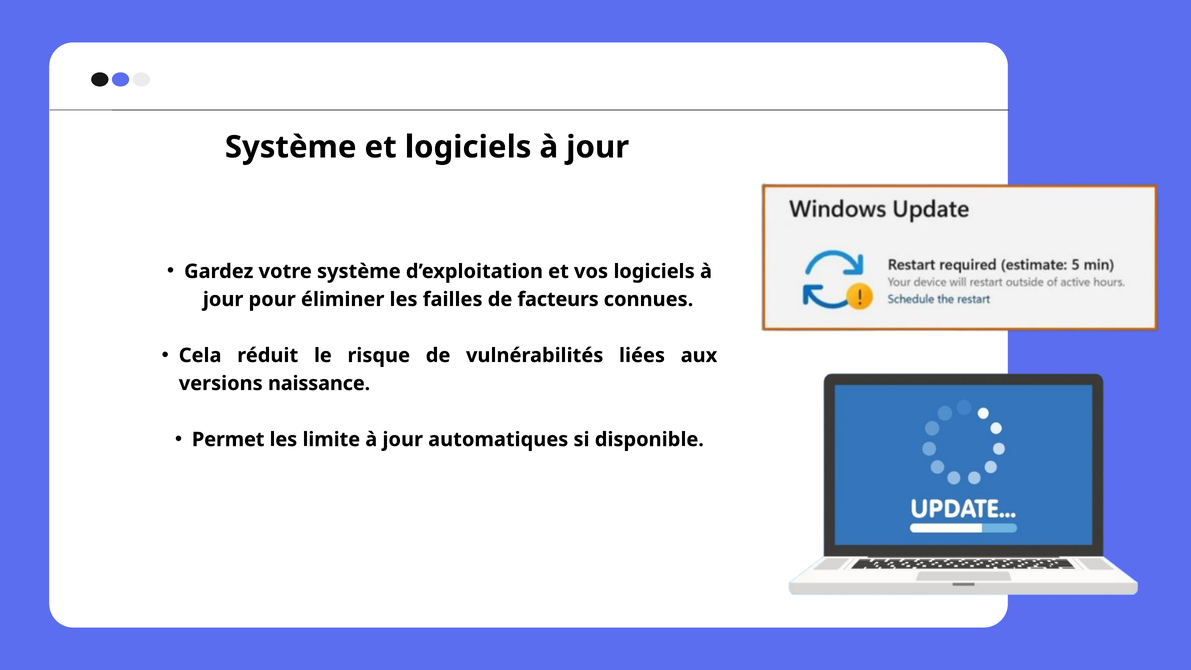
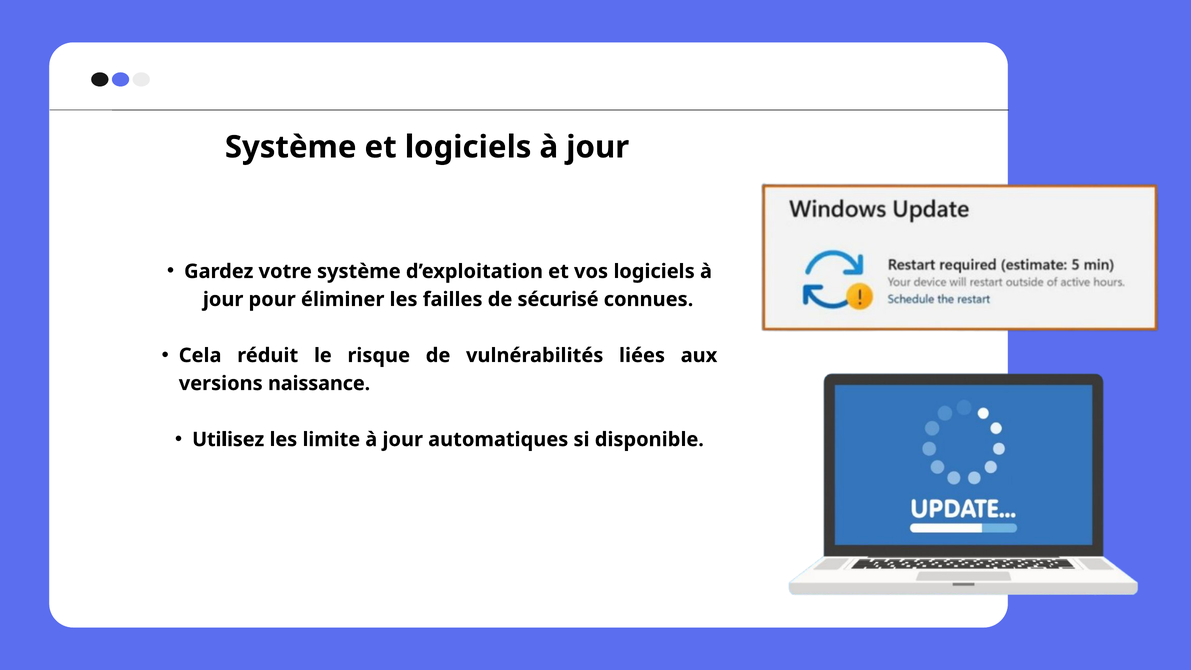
facteurs: facteurs -> sécurisé (558, 299)
Permet: Permet -> Utilisez (228, 439)
